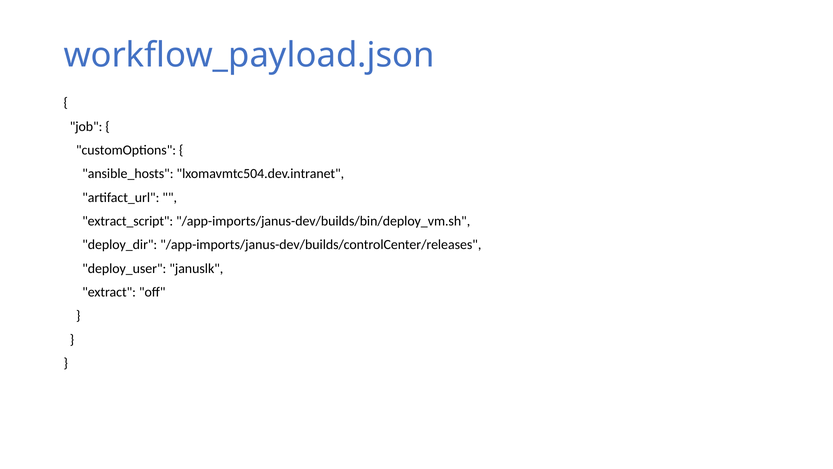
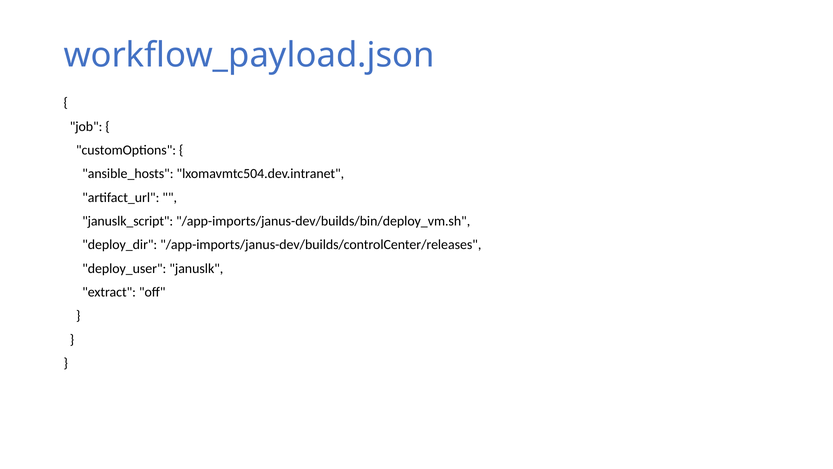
extract_script: extract_script -> januslk_script (128, 221)
